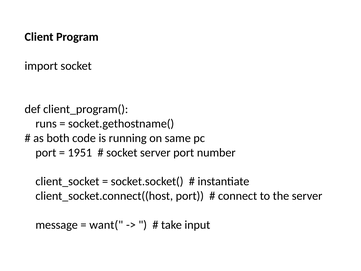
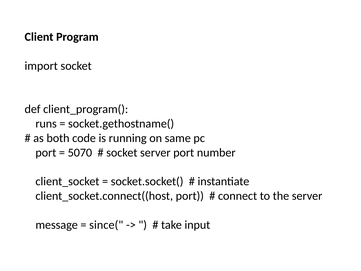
1951: 1951 -> 5070 (80, 152)
want(: want( -> since( (106, 225)
